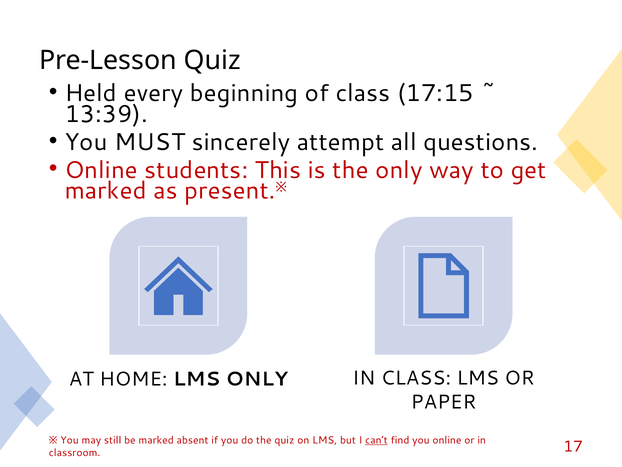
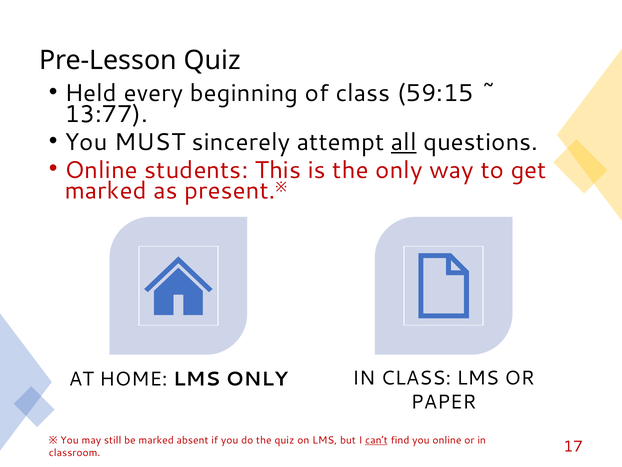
17:15: 17:15 -> 59:15 (435, 93)
13:39: 13:39 -> 13:77 (106, 114)
all underline: none -> present (404, 142)
